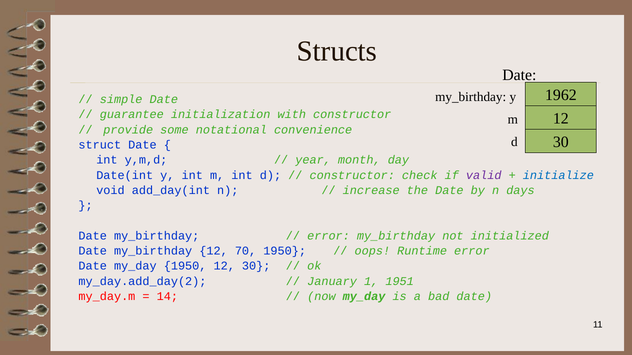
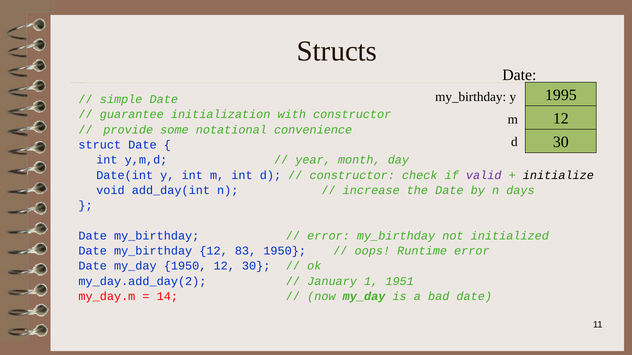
1962: 1962 -> 1995 (561, 95)
initialize colour: blue -> black (558, 175)
70: 70 -> 83 (246, 251)
